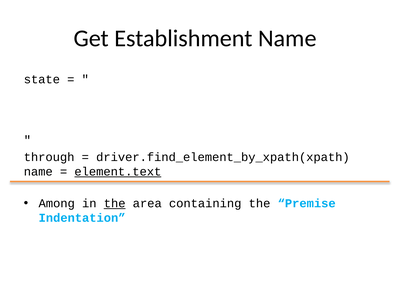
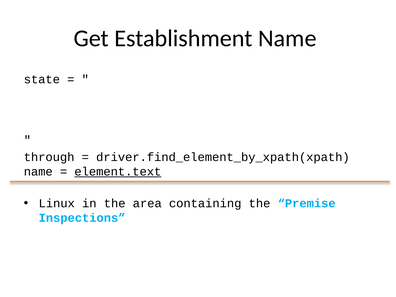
Among: Among -> Linux (57, 203)
the underline: present -> none (115, 203)
Indentation: Indentation -> Inspections (82, 218)
